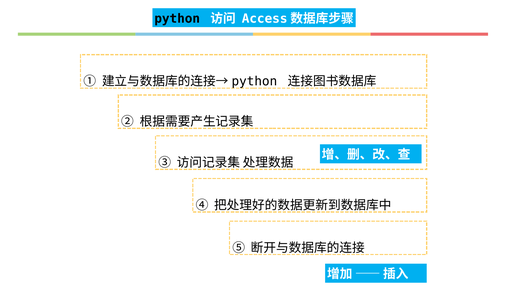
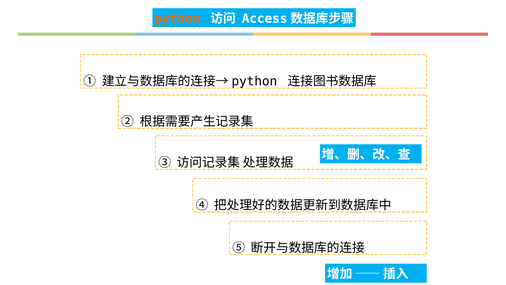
python colour: black -> orange (177, 19)
